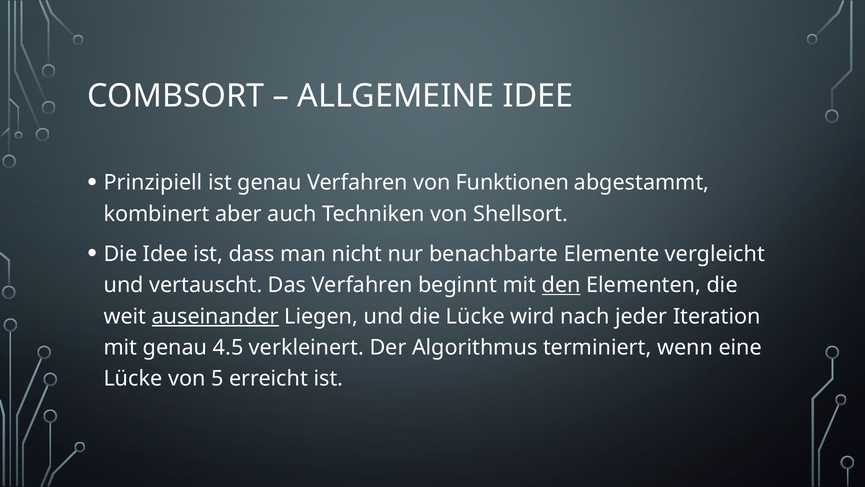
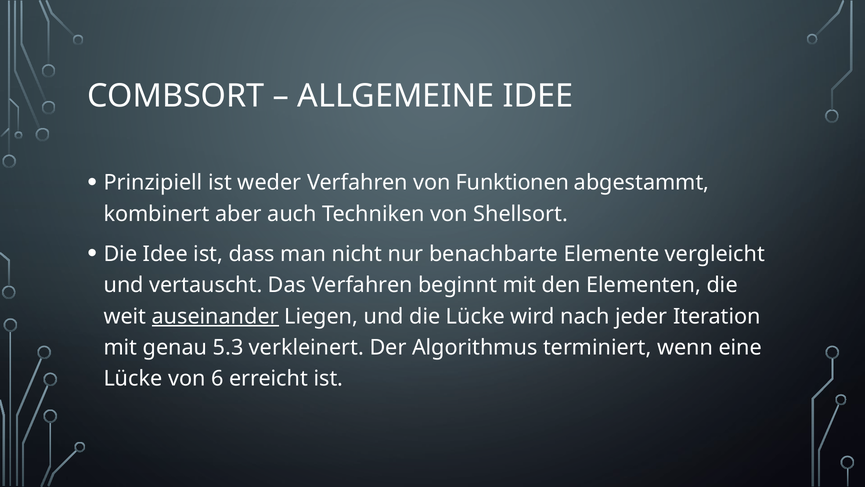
ist genau: genau -> weder (269, 183)
den underline: present -> none (561, 285)
4.5: 4.5 -> 5.3 (228, 347)
5: 5 -> 6 (217, 378)
